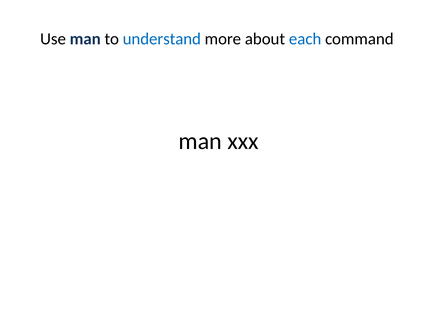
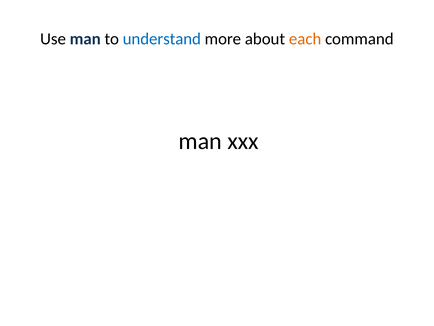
each colour: blue -> orange (305, 39)
